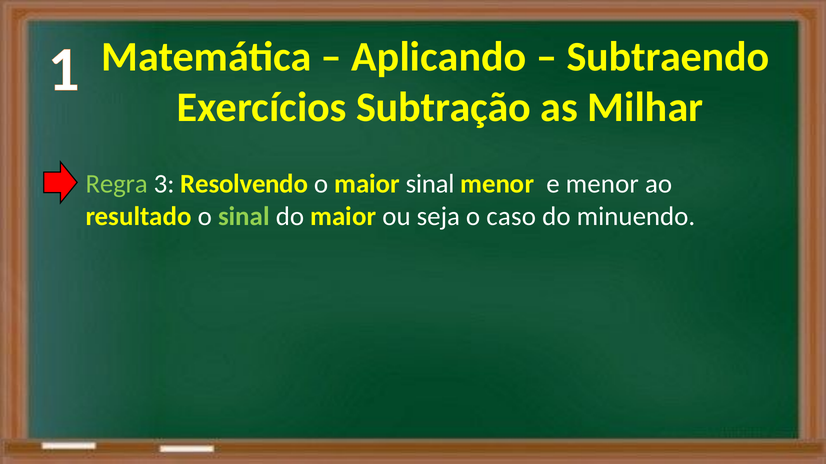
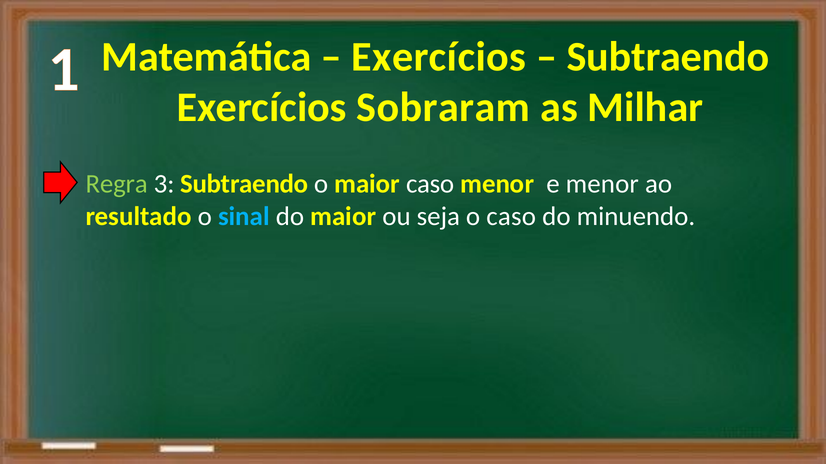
Aplicando: Aplicando -> Exercícios (439, 57)
Subtração: Subtração -> Sobraram (443, 108)
3 Resolvendo: Resolvendo -> Subtraendo (244, 184)
maior sinal: sinal -> caso (430, 184)
sinal colour: light green -> light blue (244, 217)
